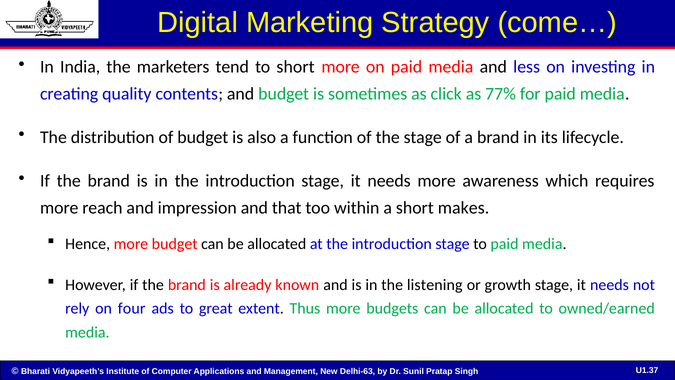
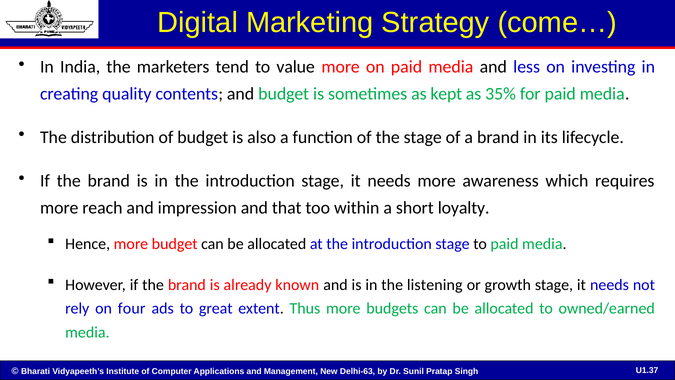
to short: short -> value (296, 67)
click: click -> kept (446, 94)
77%: 77% -> 35% (501, 94)
makes: makes -> loyalty (464, 208)
